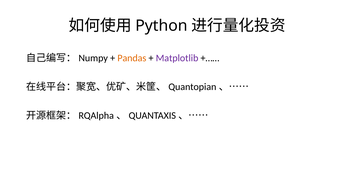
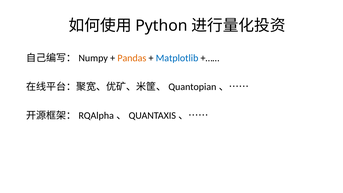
Matplotlib colour: purple -> blue (177, 58)
